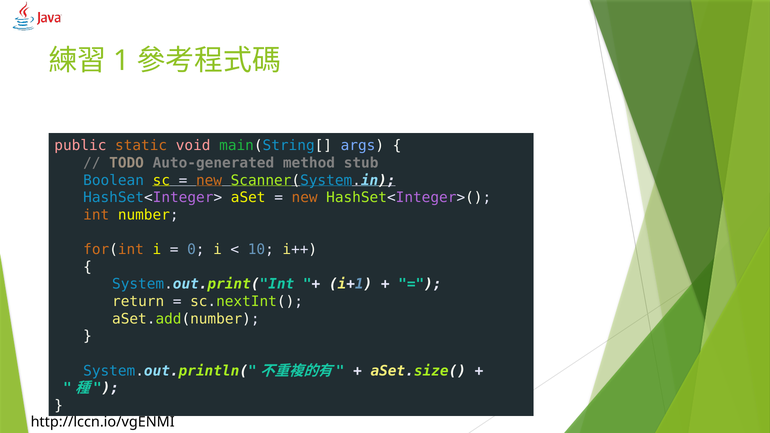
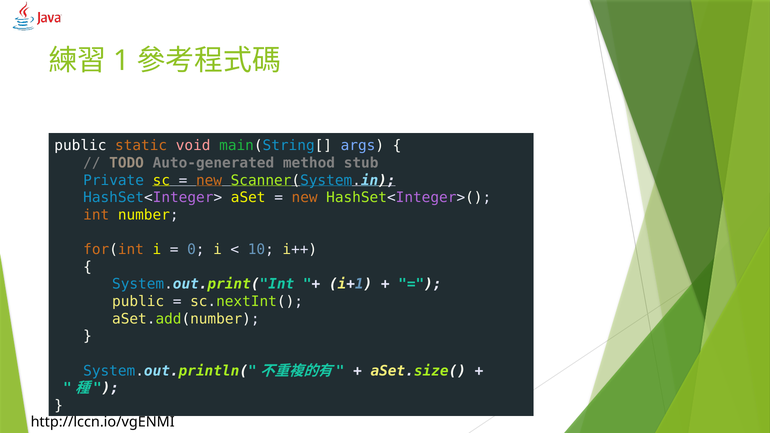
public colour: pink -> white (80, 146)
Boolean: Boolean -> Private (114, 180)
return: return -> public (138, 302)
